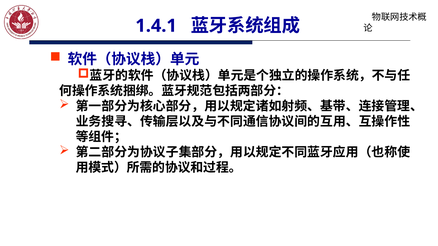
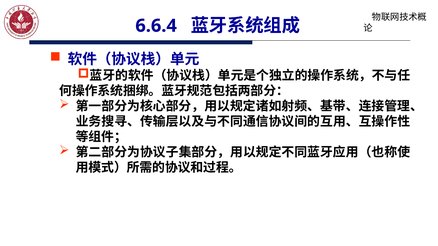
1.4.1: 1.4.1 -> 6.6.4 (156, 26)
